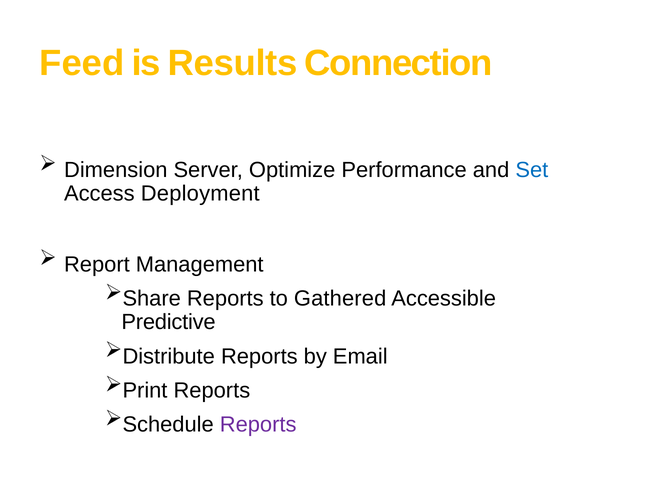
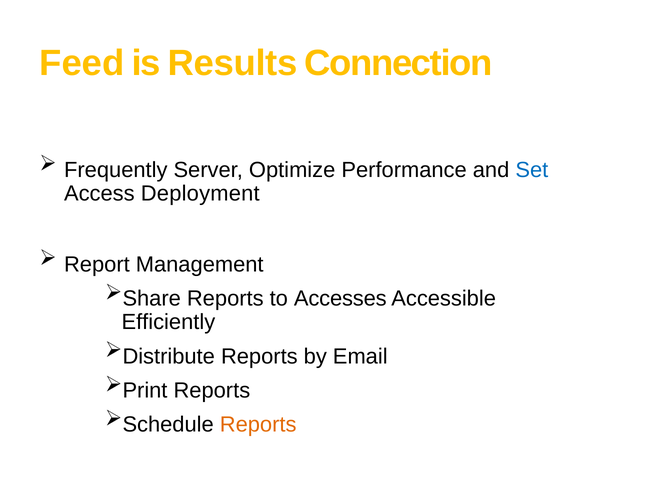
Dimension: Dimension -> Frequently (116, 170)
Gathered: Gathered -> Accesses (340, 298)
Predictive: Predictive -> Efficiently (168, 322)
Reports colour: purple -> orange (258, 425)
